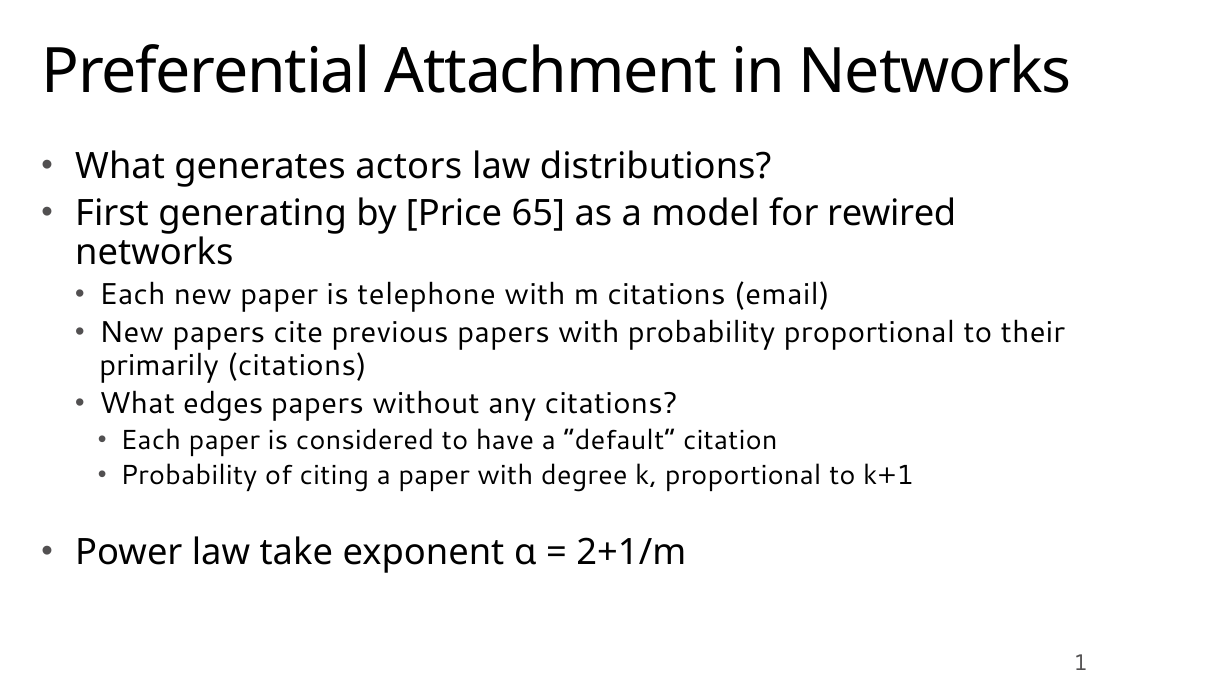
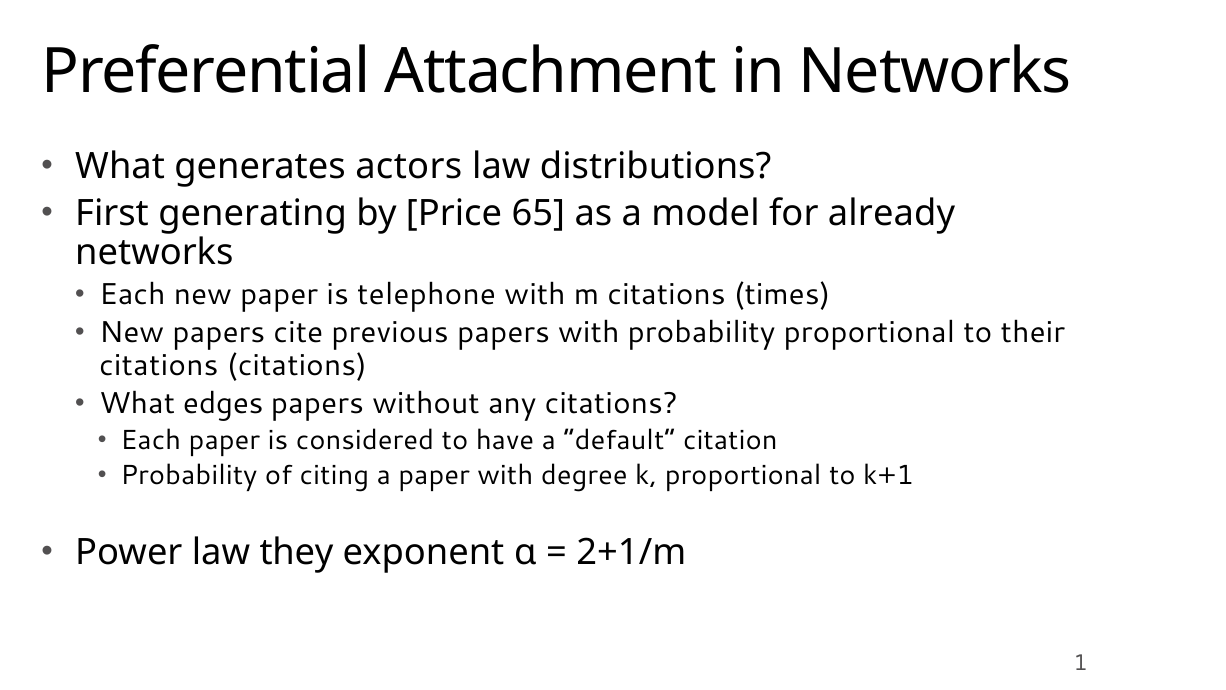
rewired: rewired -> already (891, 213)
email: email -> times (782, 294)
primarily: primarily -> citations (159, 365)
take: take -> they (296, 552)
